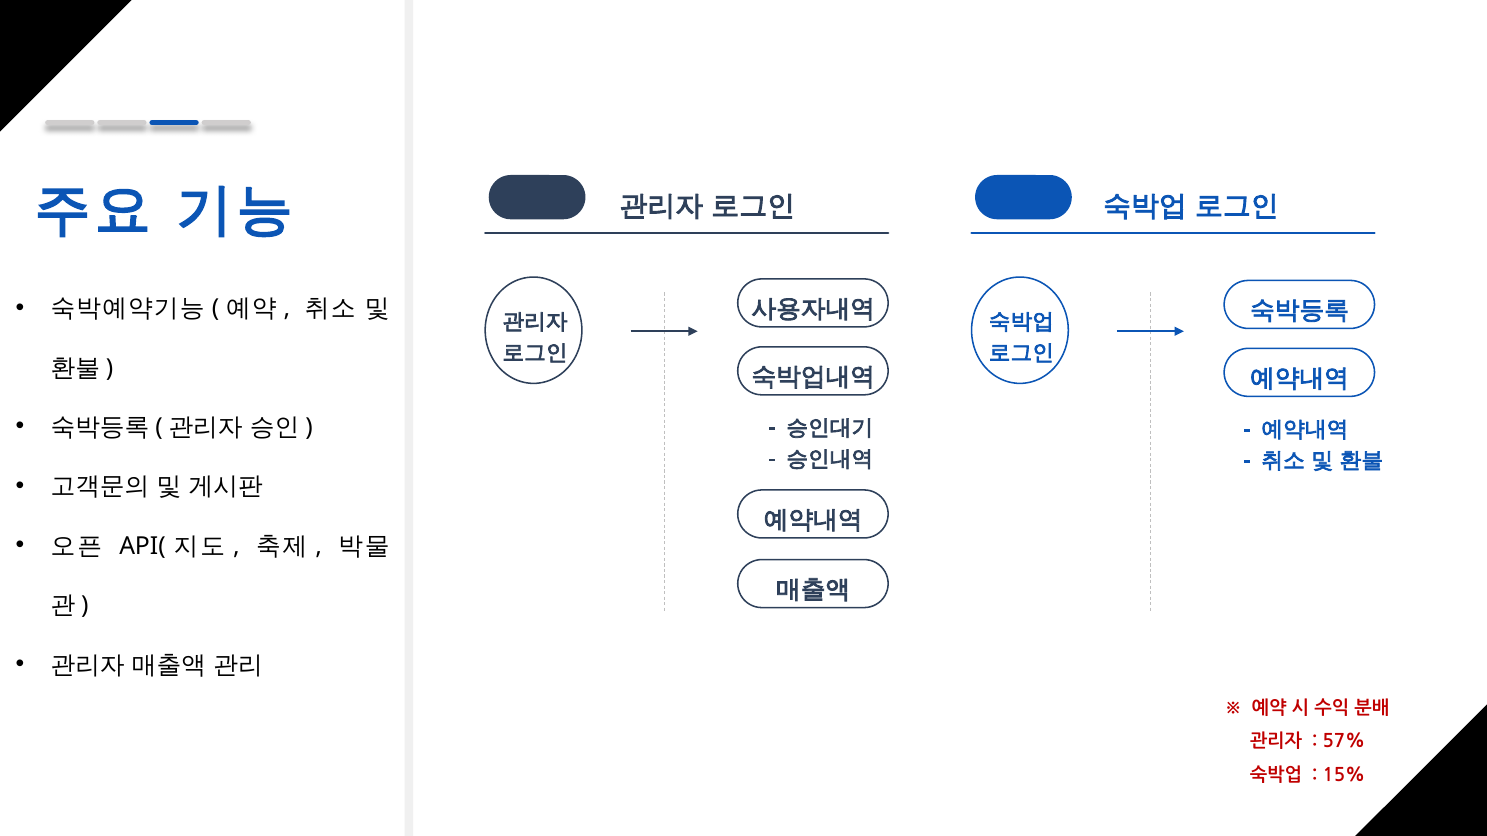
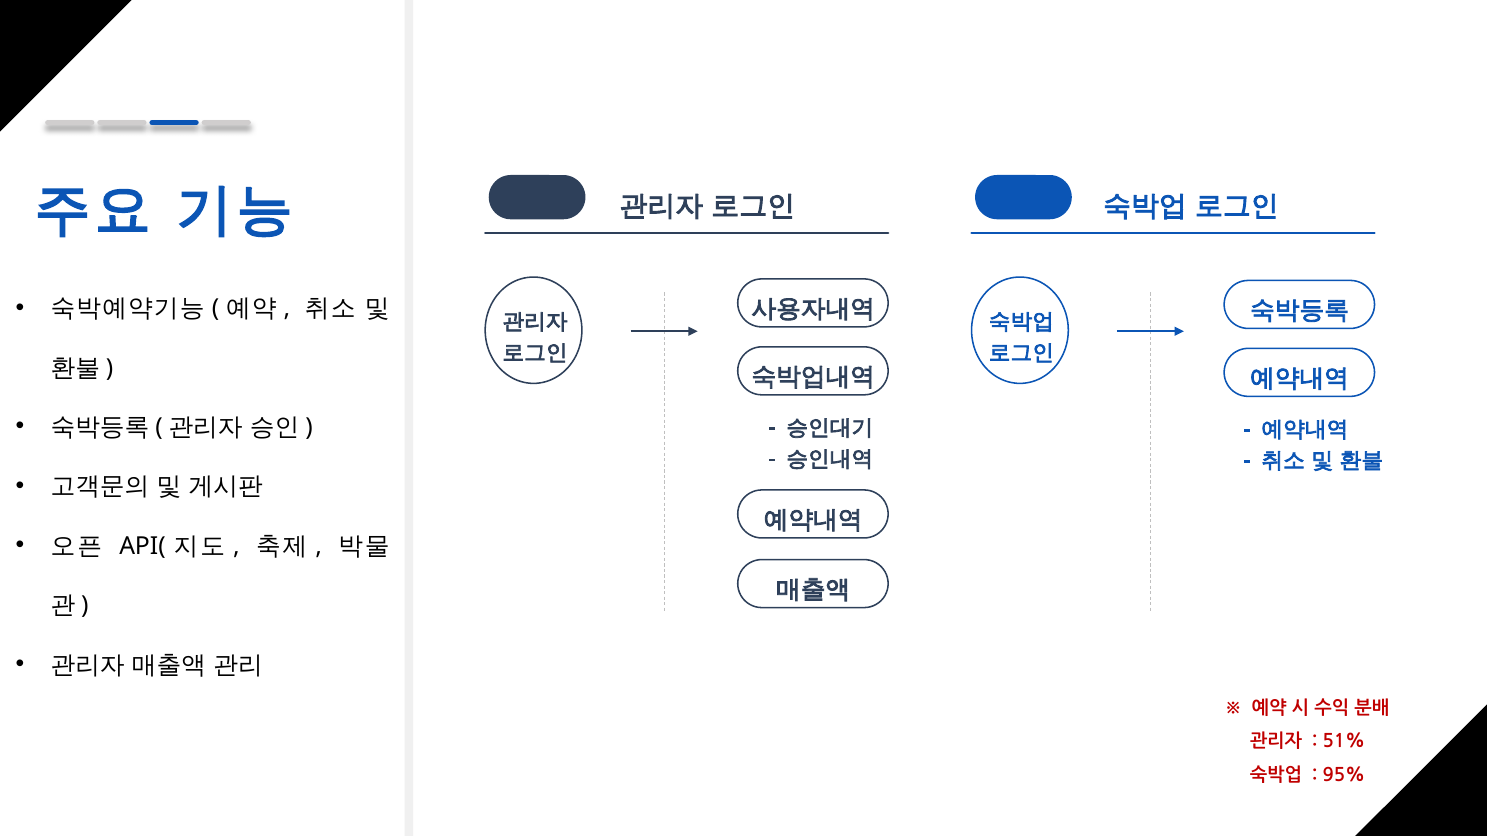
57%: 57% -> 51% (1344, 742)
15%: 15% -> 95% (1344, 776)
